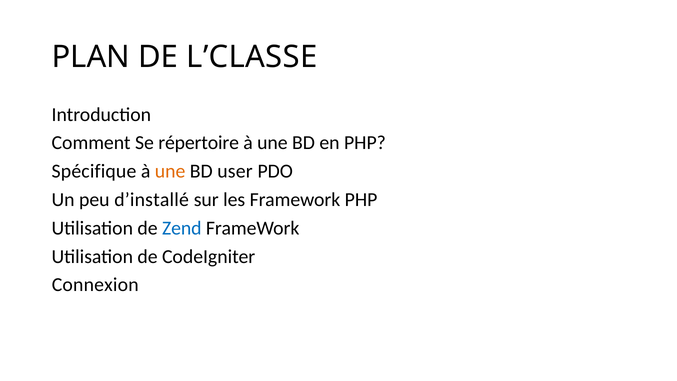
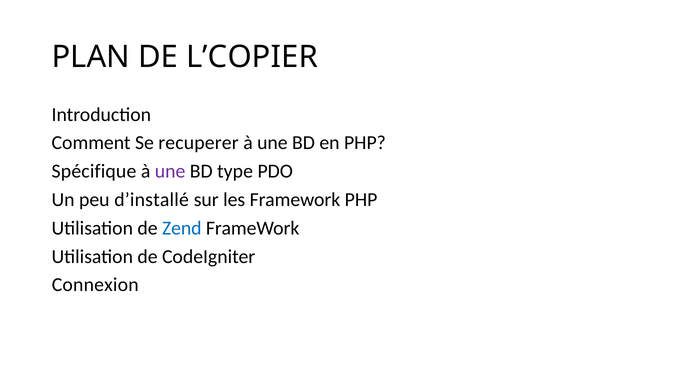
L’CLASSE: L’CLASSE -> L’COPIER (252, 57)
répertoire: répertoire -> recuperer (198, 143)
une colour: orange -> purple (170, 171)
user: user -> type (235, 171)
